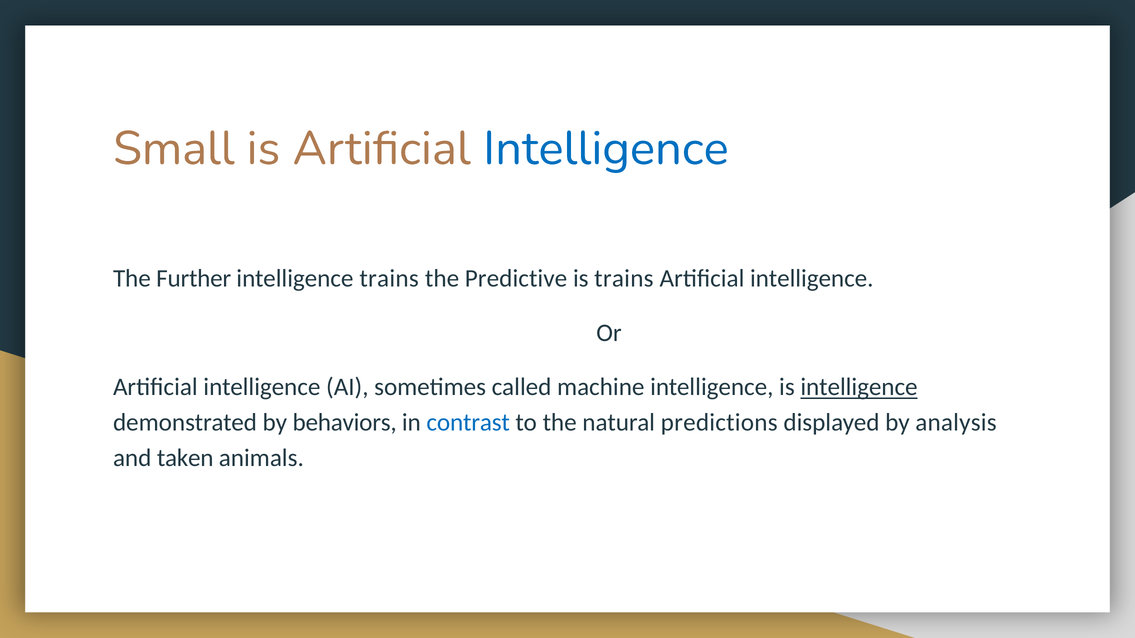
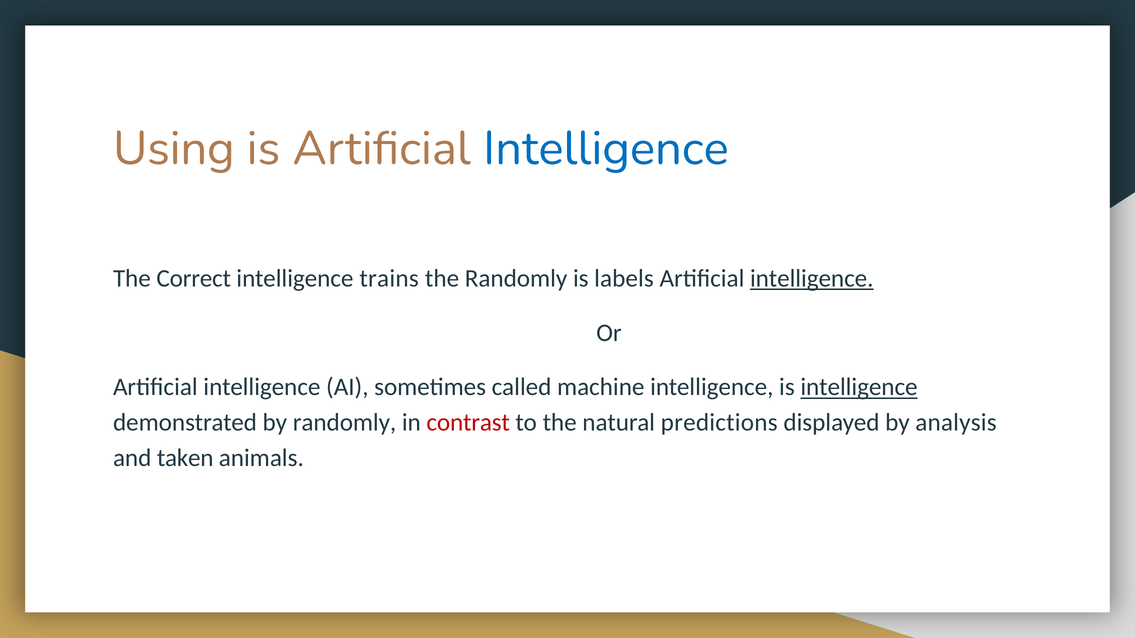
Small: Small -> Using (174, 149)
Further: Further -> Correct (194, 279)
the Predictive: Predictive -> Randomly (516, 279)
is trains: trains -> labels (624, 279)
intelligence underline: none -> present (812, 279)
by behaviors: behaviors -> randomly (345, 423)
contrast colour: blue -> red (468, 423)
